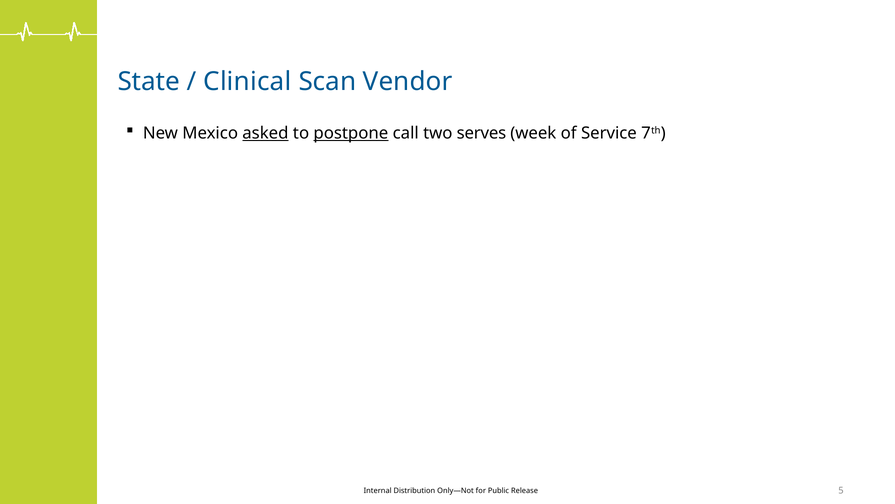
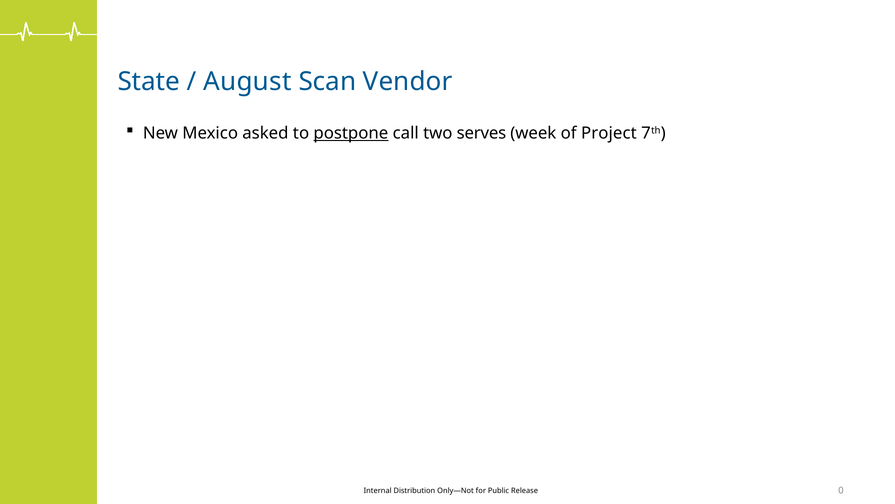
Clinical: Clinical -> August (247, 81)
asked underline: present -> none (265, 133)
Service: Service -> Project (609, 133)
5: 5 -> 0 (841, 490)
